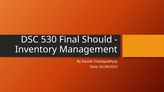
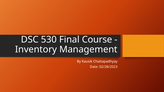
Should: Should -> Course (97, 40)
